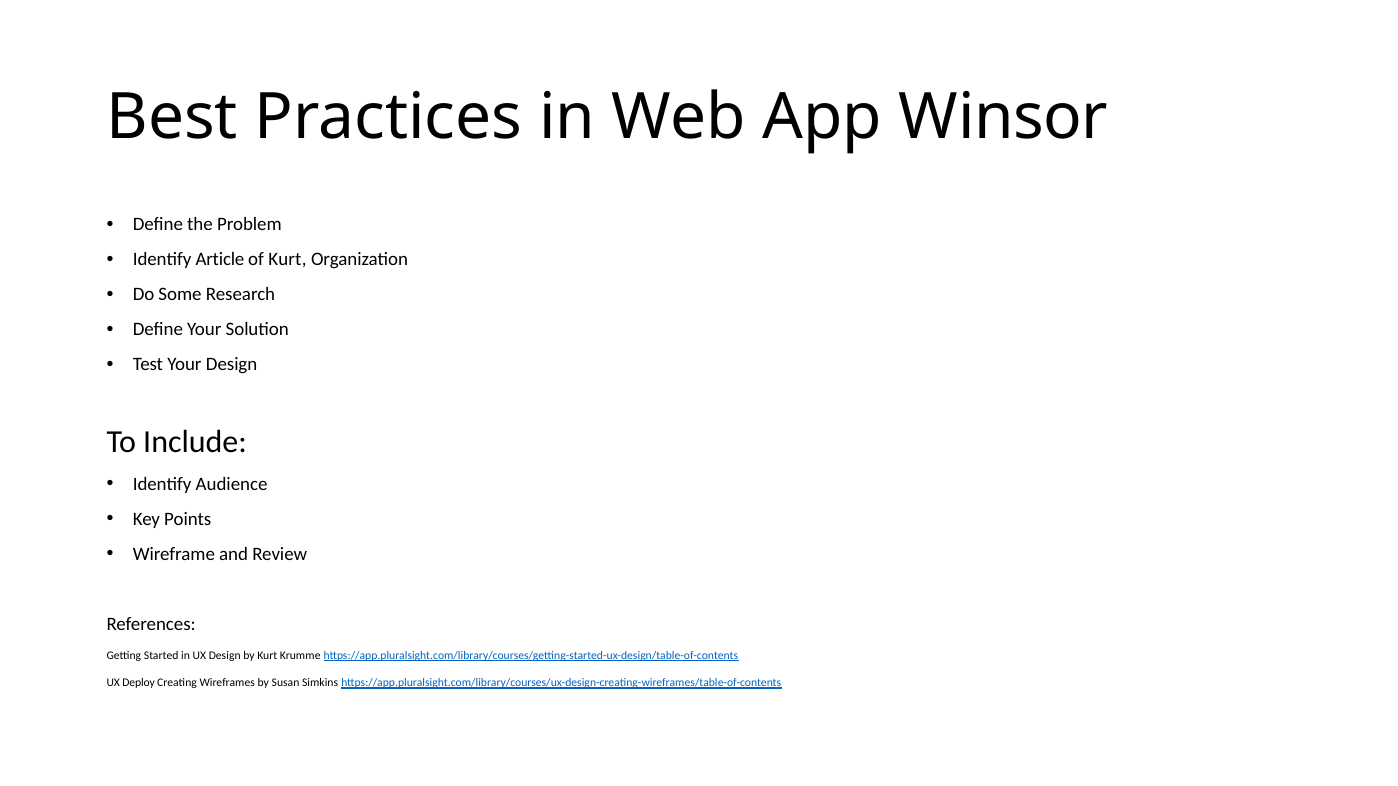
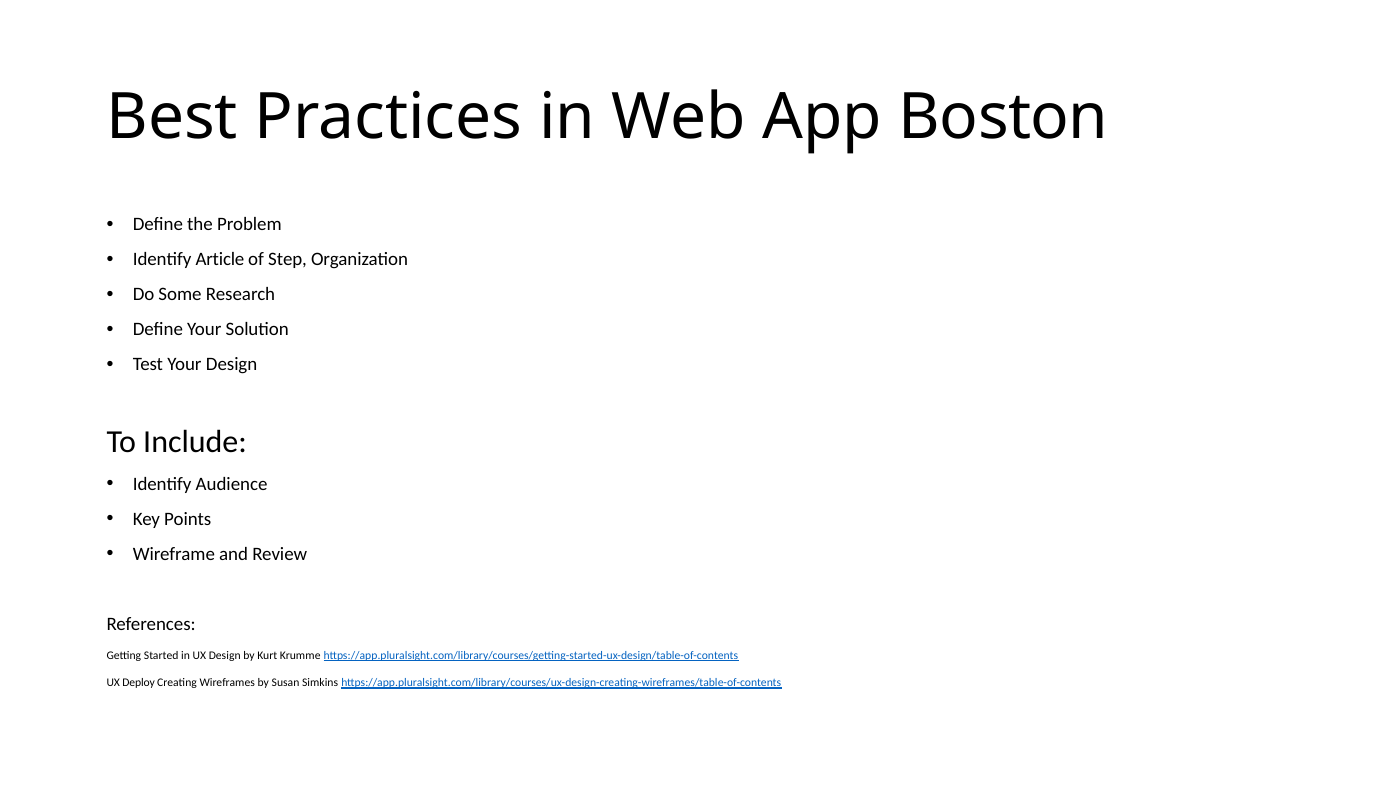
Winsor: Winsor -> Boston (1004, 117)
of Kurt: Kurt -> Step (288, 260)
